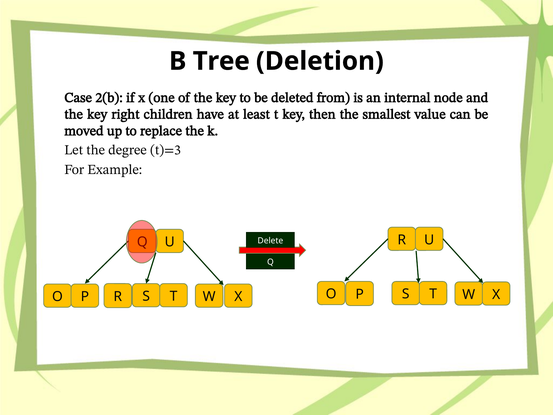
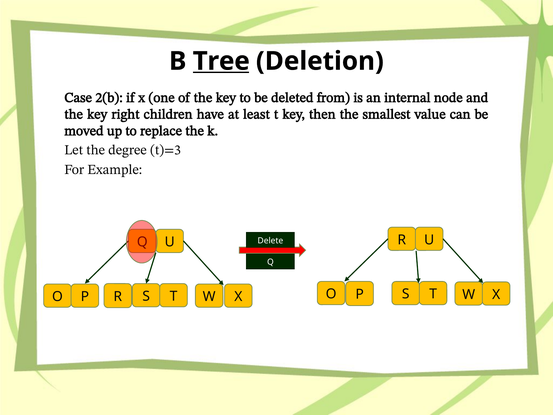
Tree underline: none -> present (221, 61)
